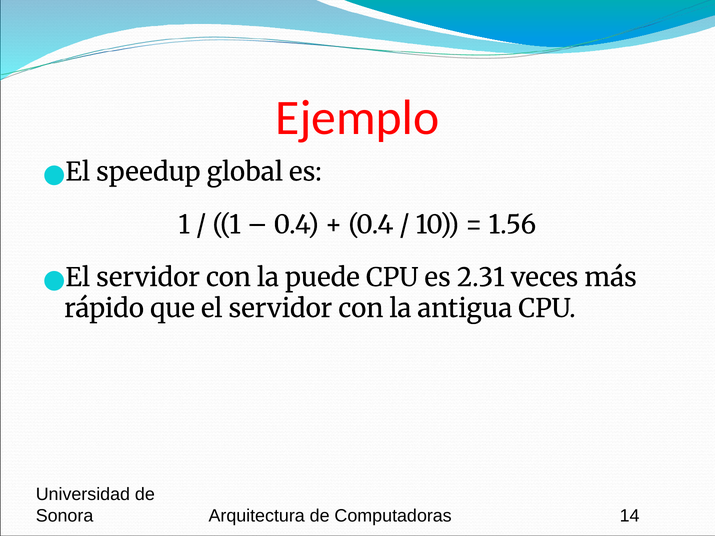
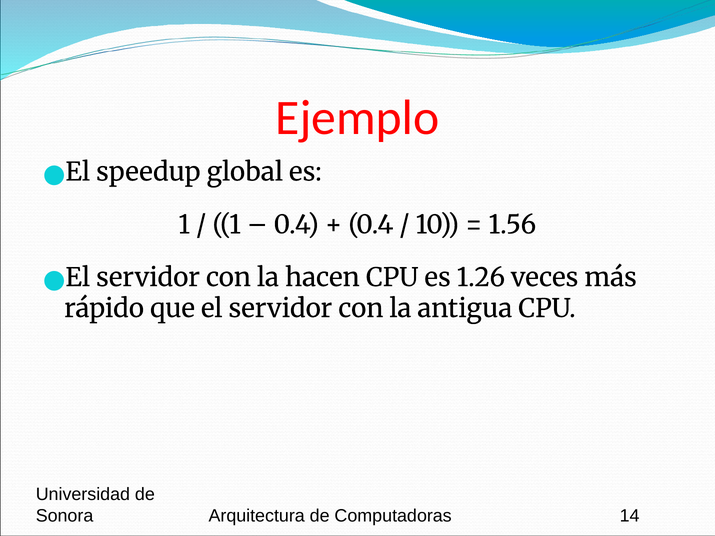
puede: puede -> hacen (322, 278)
2.31: 2.31 -> 1.26 (481, 278)
